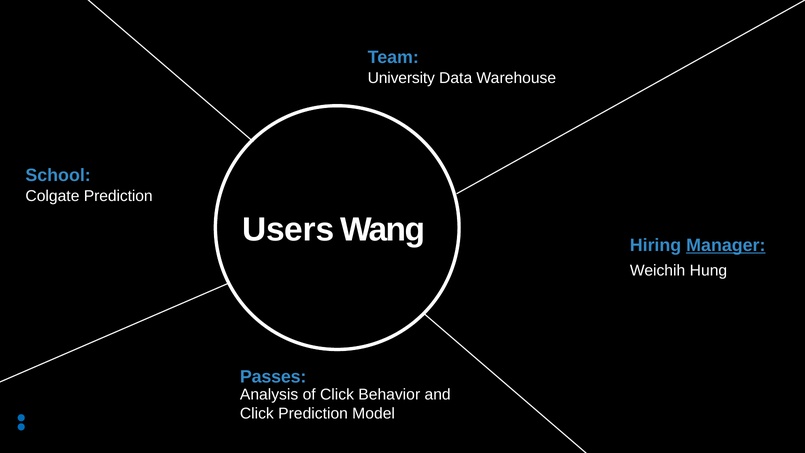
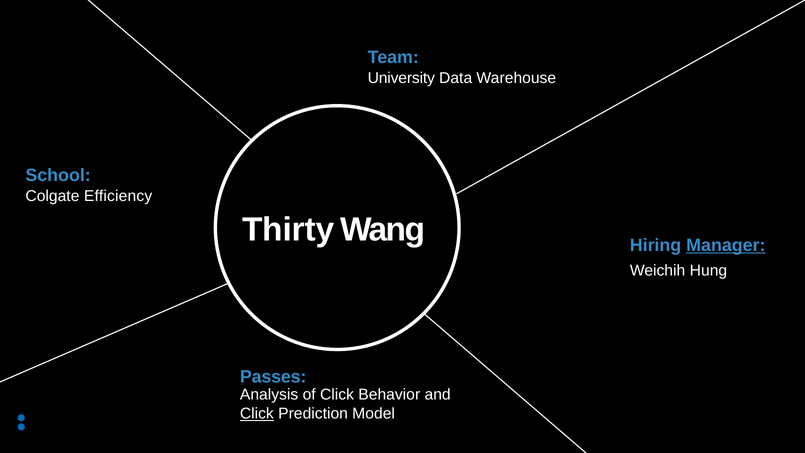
Colgate Prediction: Prediction -> Efficiency (118, 196)
Users: Users -> Thirty (288, 230)
Click underline: none -> present (257, 413)
